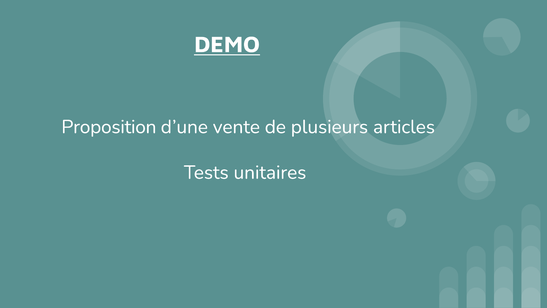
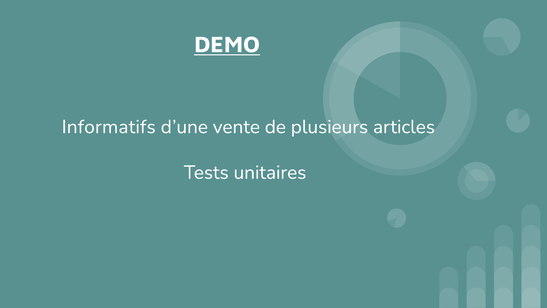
Proposition: Proposition -> Informatifs (109, 127)
